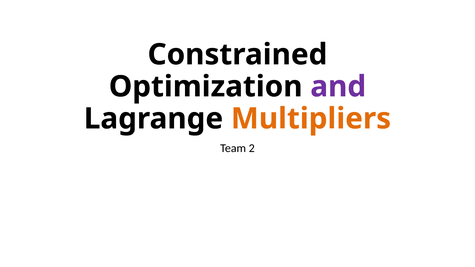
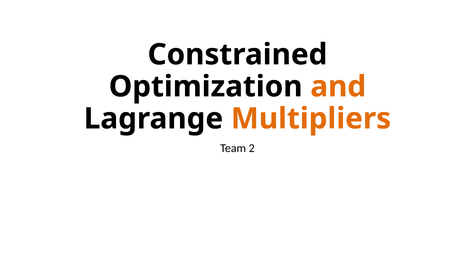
and colour: purple -> orange (338, 87)
